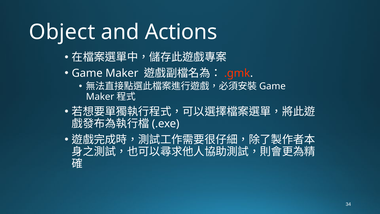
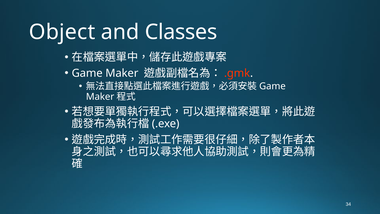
Actions: Actions -> Classes (181, 32)
